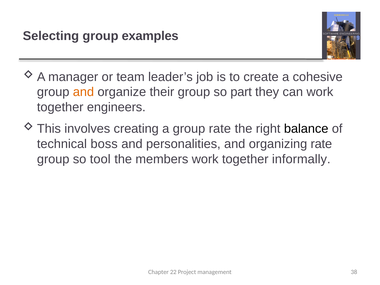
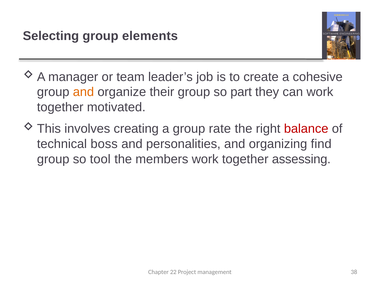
examples: examples -> elements (150, 36)
engineers: engineers -> motivated (116, 107)
balance colour: black -> red (306, 129)
organizing rate: rate -> find (321, 144)
informally: informally -> assessing (301, 159)
